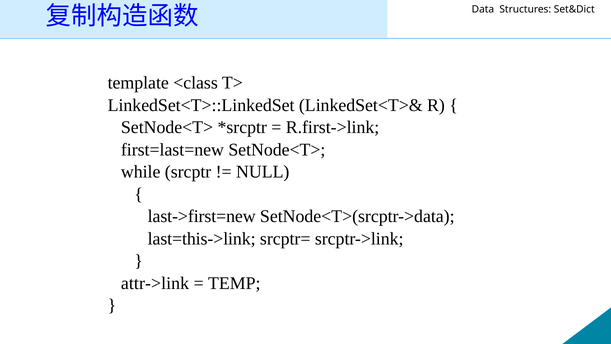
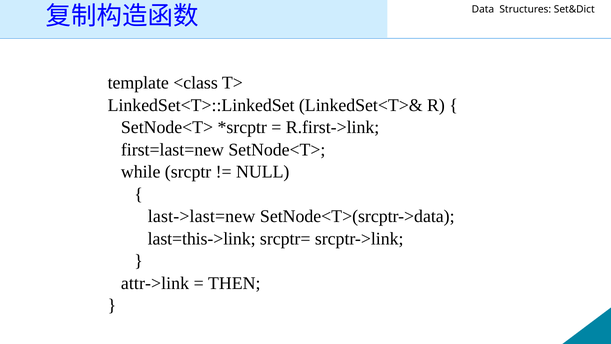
last->first=new: last->first=new -> last->last=new (202, 216)
TEMP: TEMP -> THEN (234, 283)
